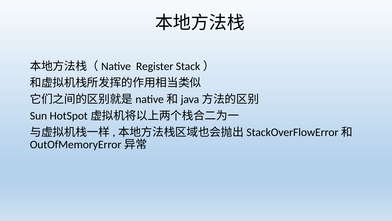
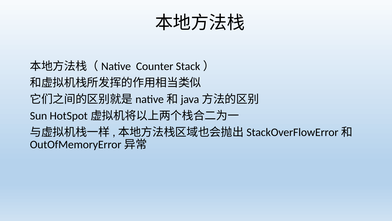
Register: Register -> Counter (155, 66)
